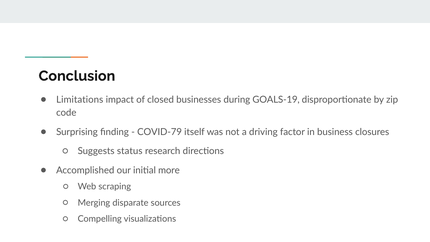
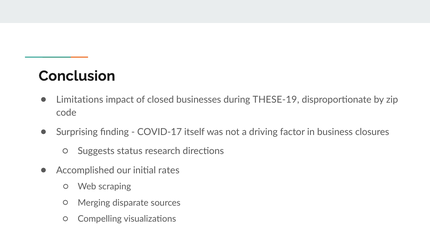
GOALS-19: GOALS-19 -> THESE-19 (276, 100)
COVID-79: COVID-79 -> COVID-17 (160, 132)
more: more -> rates (169, 170)
